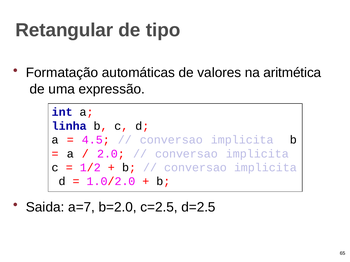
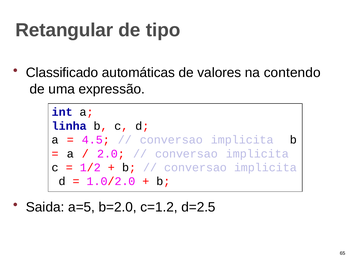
Formatação: Formatação -> Classificado (62, 73)
aritmética: aritmética -> contendo (292, 73)
a=7: a=7 -> a=5 (82, 208)
c=2.5: c=2.5 -> c=1.2 (159, 208)
